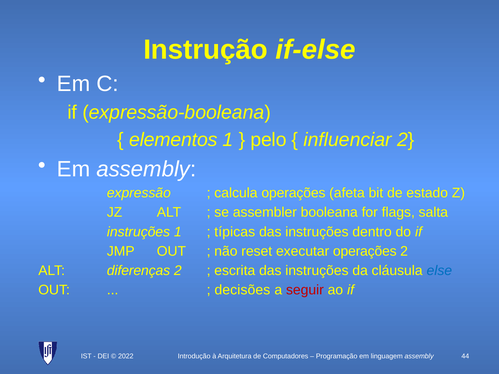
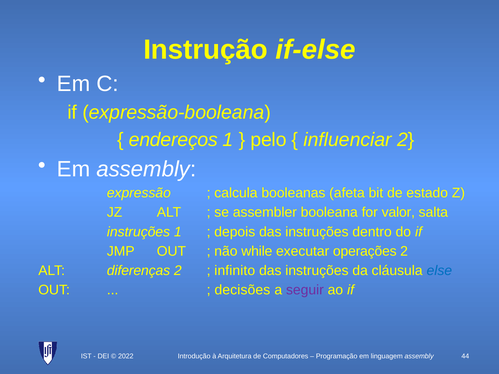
elementos: elementos -> endereços (173, 140)
calcula operações: operações -> booleanas (293, 193)
flags: flags -> valor (398, 213)
típicas: típicas -> depois (235, 232)
reset: reset -> while (257, 251)
escrita: escrita -> infinito (235, 271)
seguir colour: red -> purple (305, 290)
